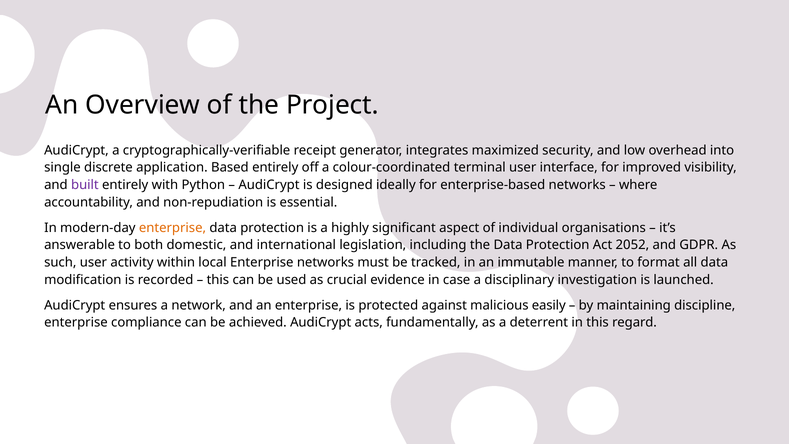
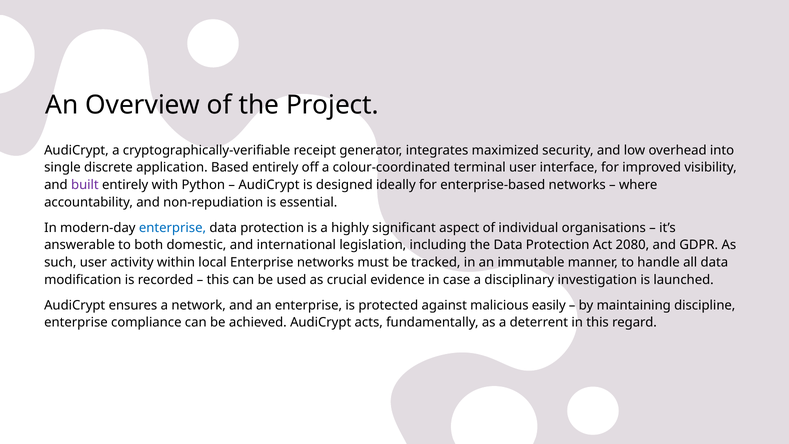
enterprise colour: orange -> blue (173, 228)
2052: 2052 -> 2080 (632, 245)
format: format -> handle (659, 262)
